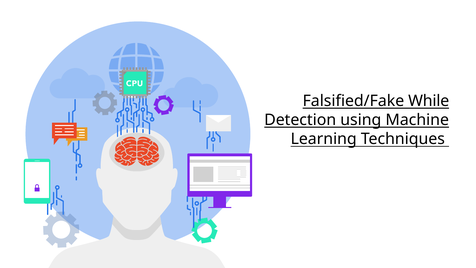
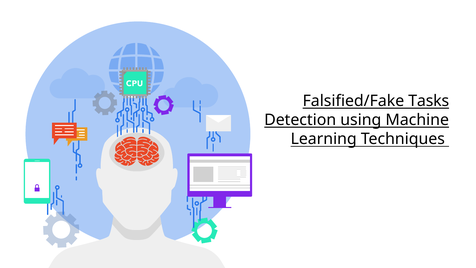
While: While -> Tasks (429, 101)
